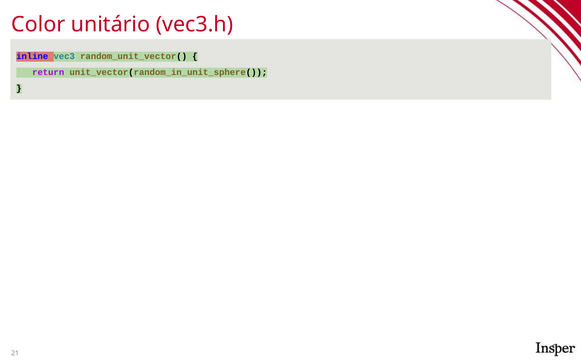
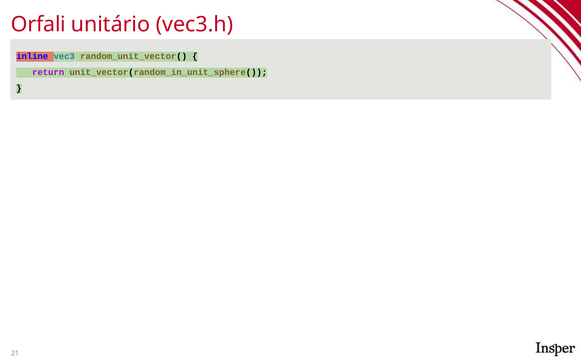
Color: Color -> Orfali (38, 25)
